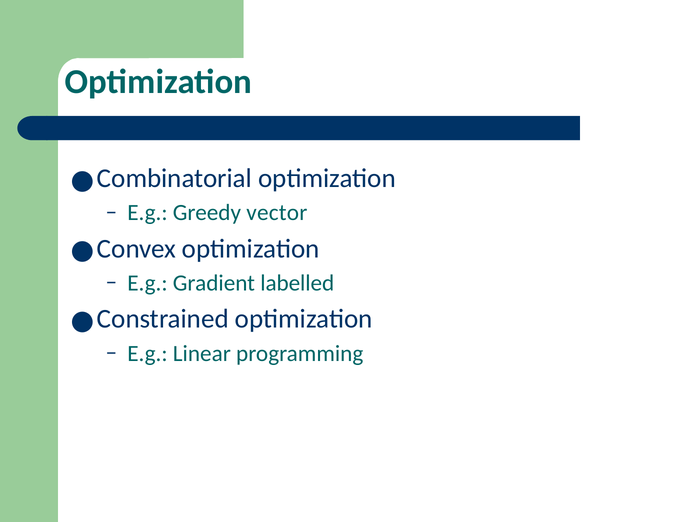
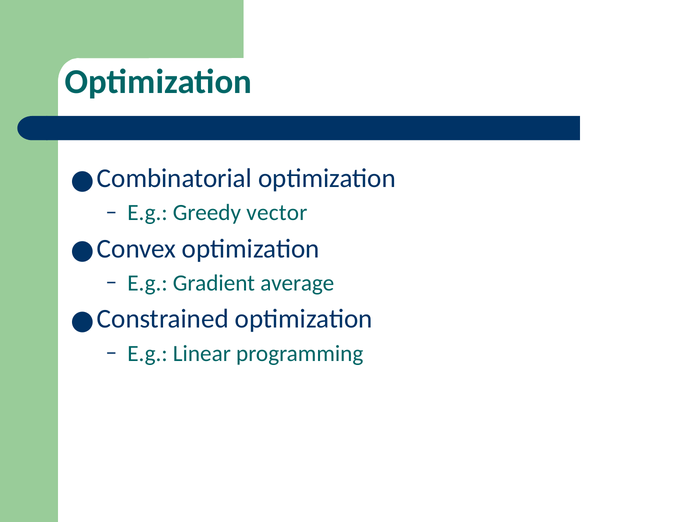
labelled: labelled -> average (297, 283)
